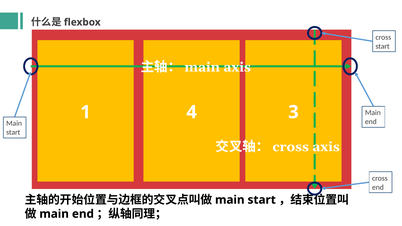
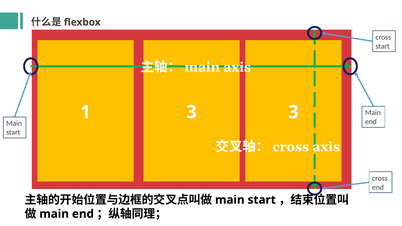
1 4: 4 -> 3 (192, 112)
